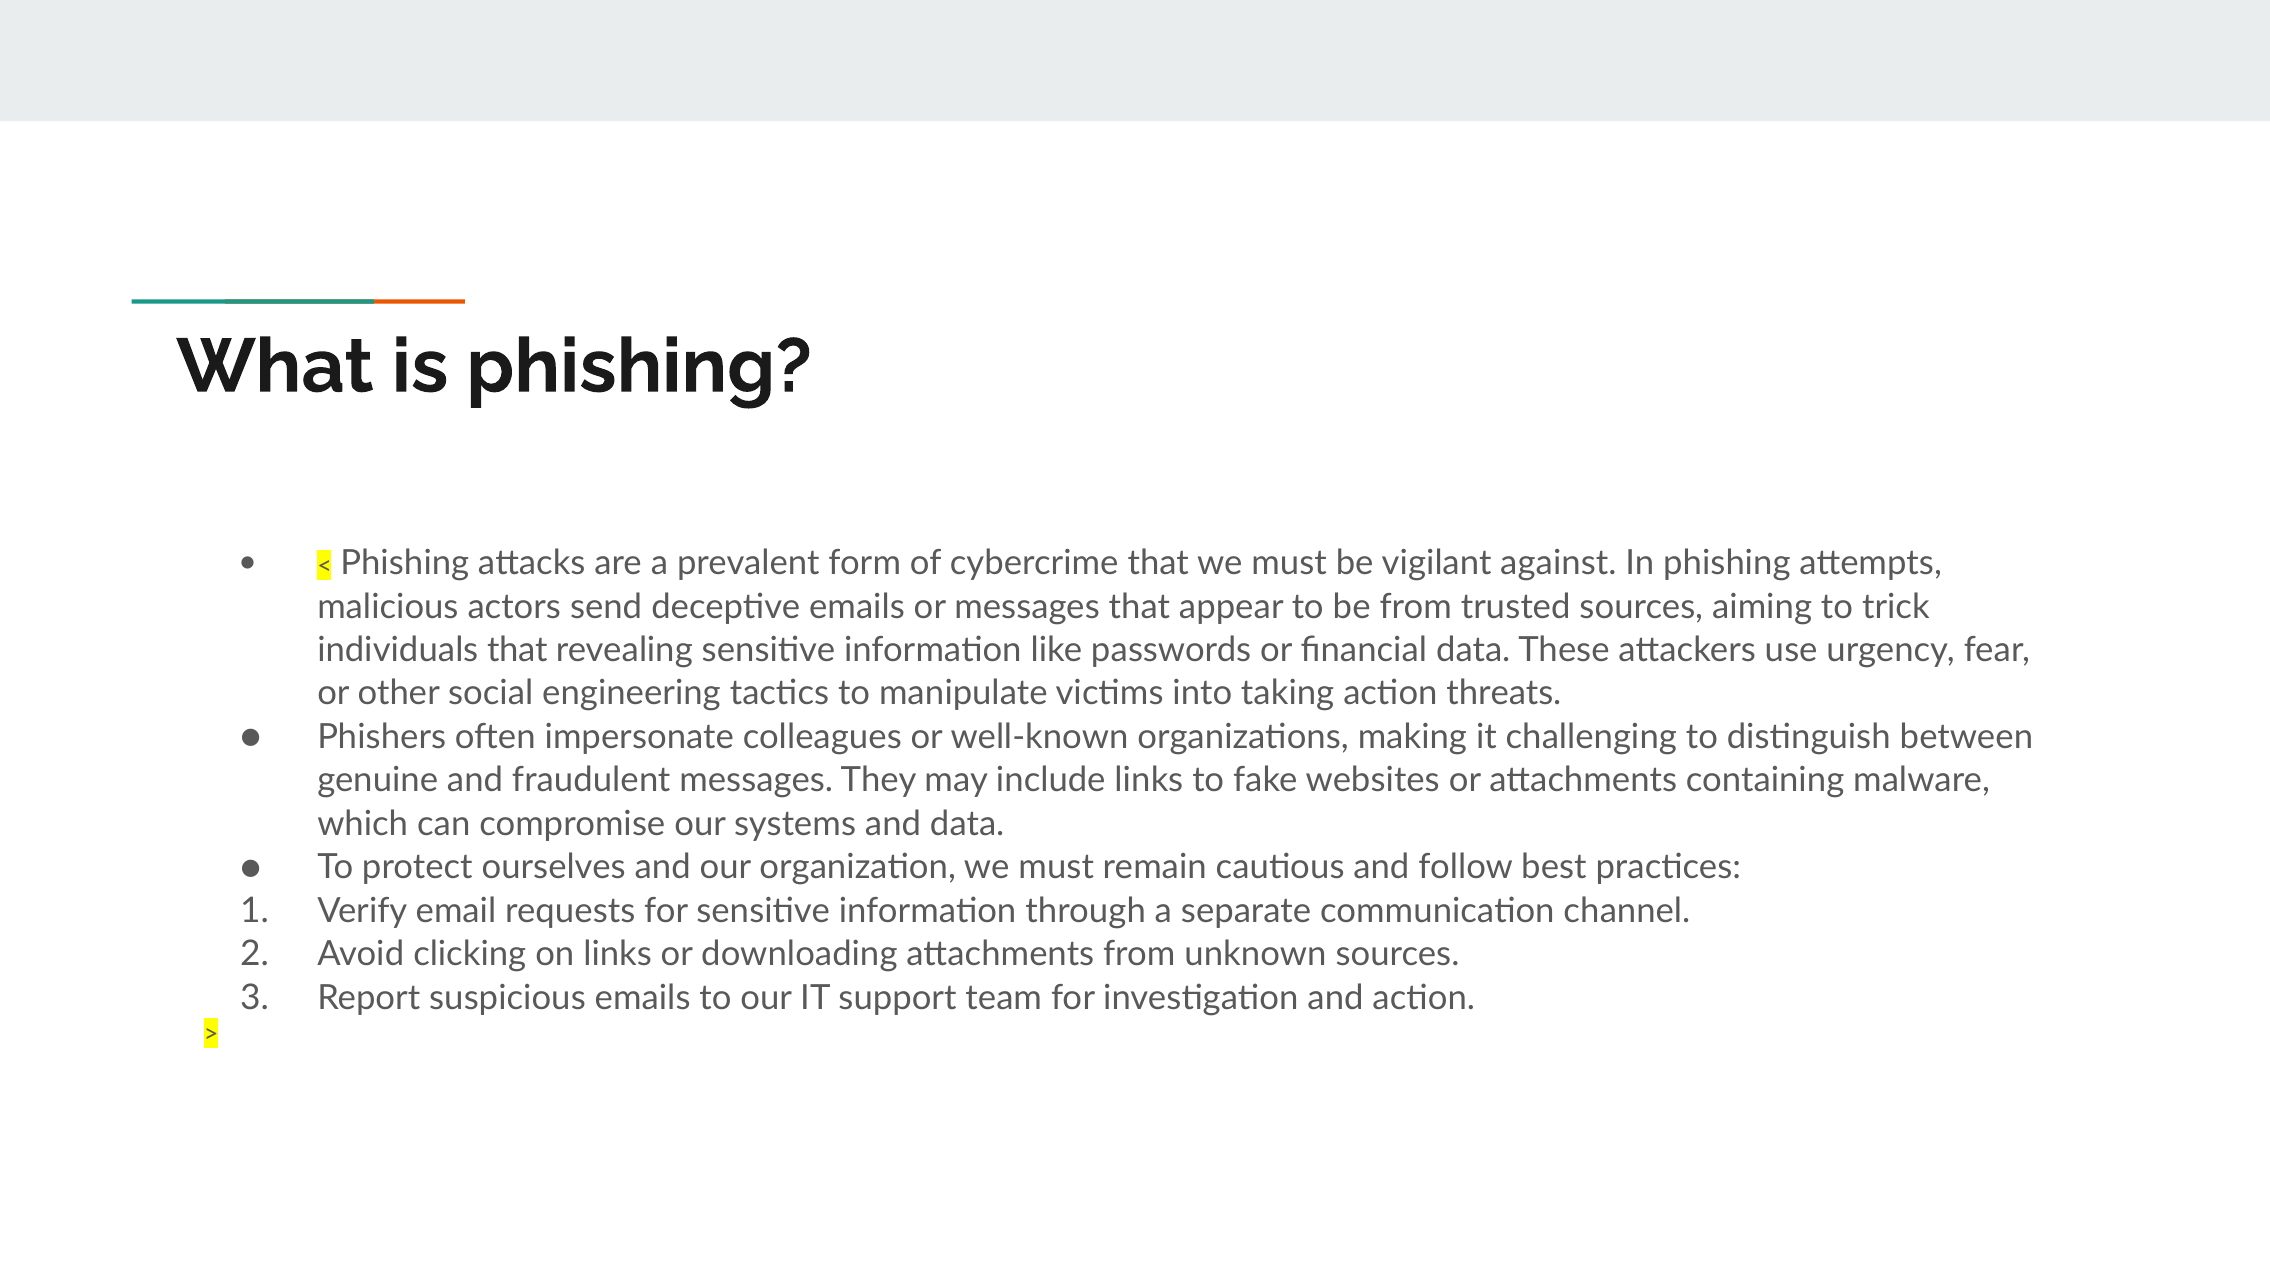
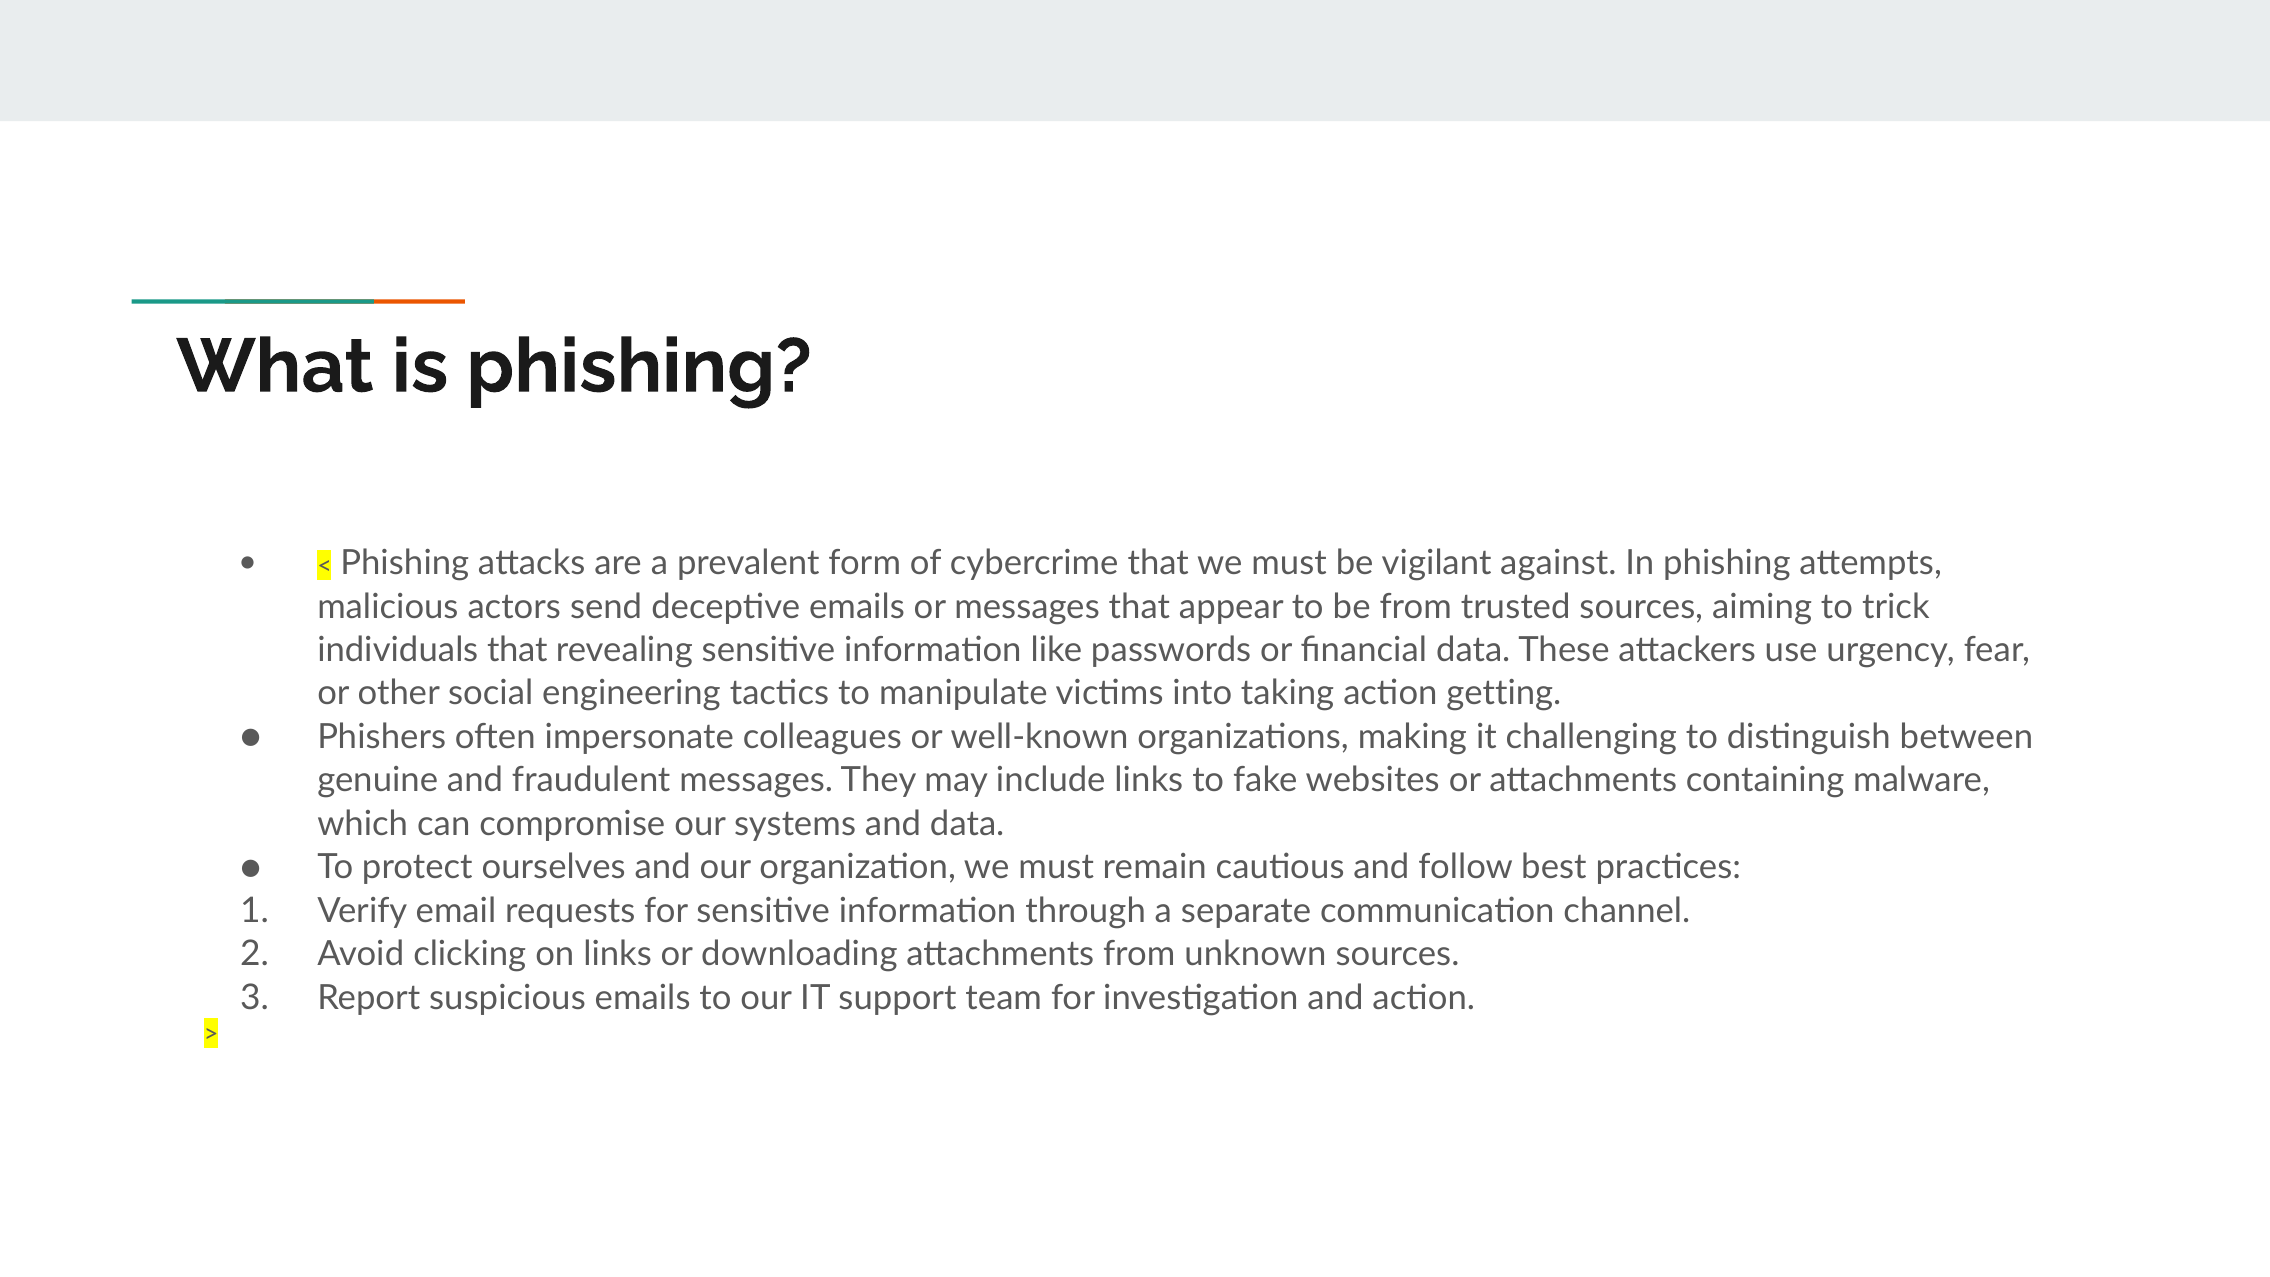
threats: threats -> getting (1504, 694)
